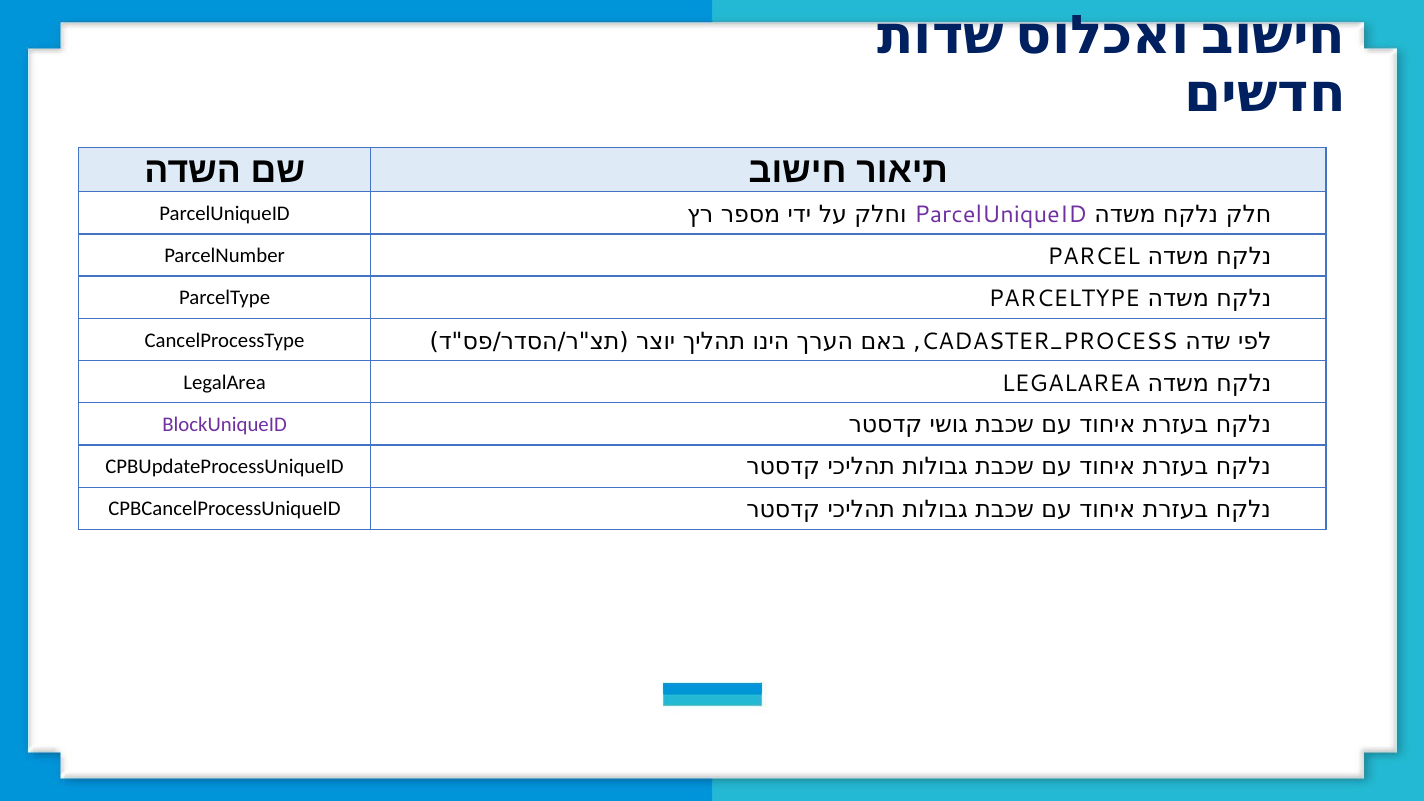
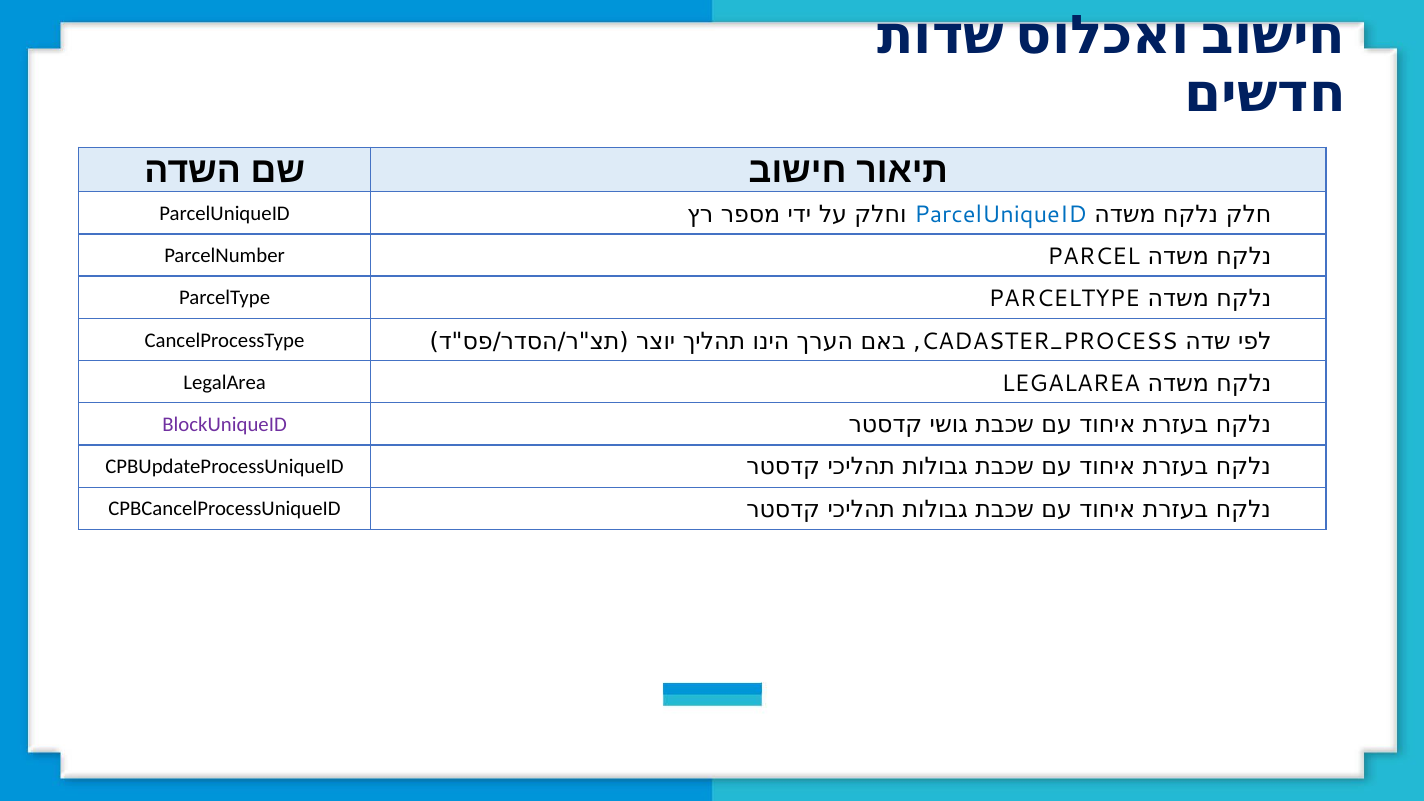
ParcelUniqueID colour: purple -> blue (1001, 215)
